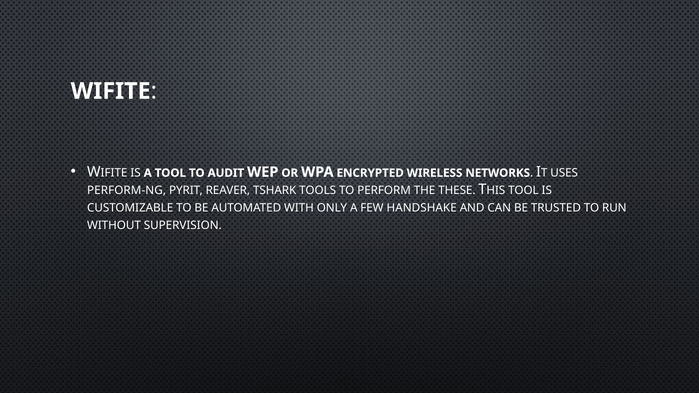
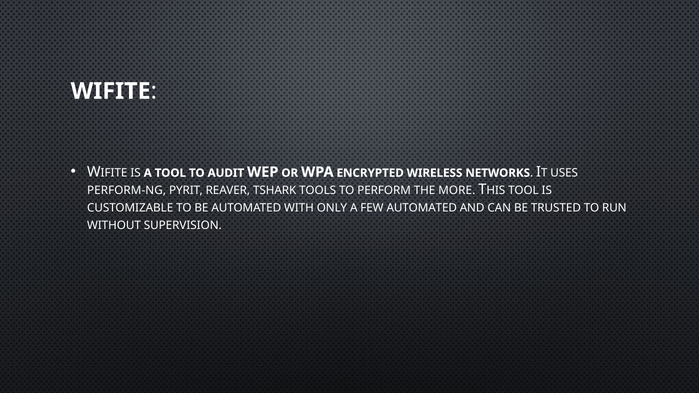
THESE: THESE -> MORE (457, 191)
FEW HANDSHAKE: HANDSHAKE -> AUTOMATED (422, 208)
